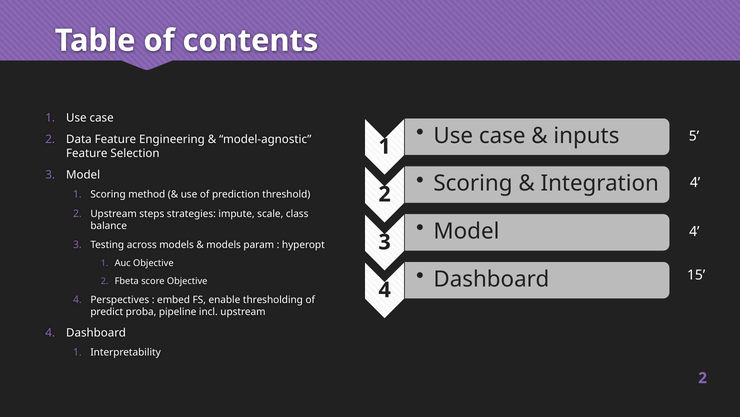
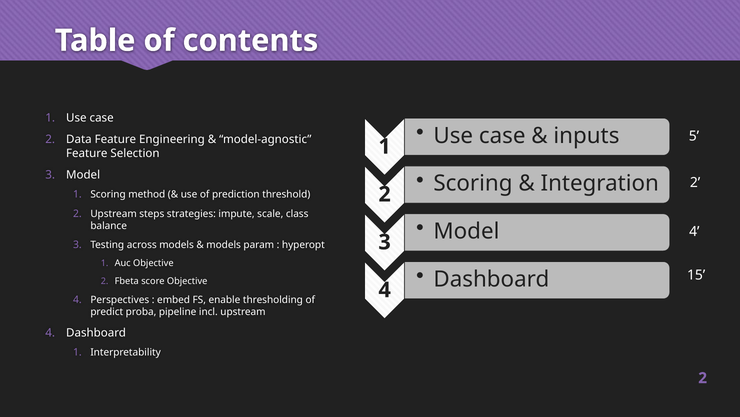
4: 4 -> 2 (695, 183)
